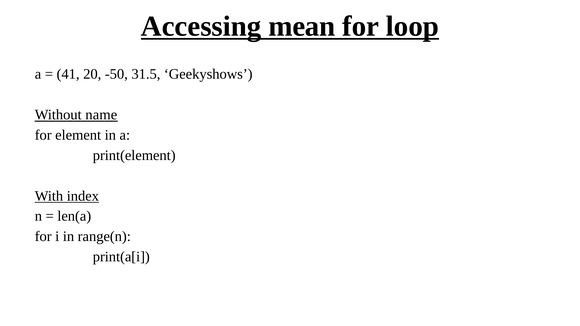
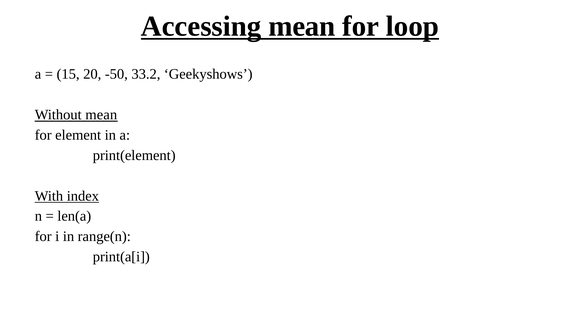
41: 41 -> 15 (68, 74)
31.5: 31.5 -> 33.2 (146, 74)
Without name: name -> mean (101, 115)
